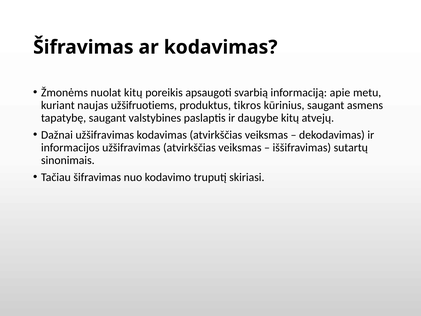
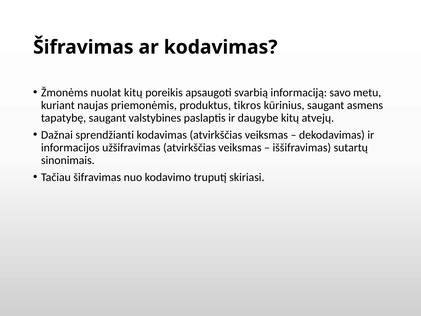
apie: apie -> savo (340, 92)
užšifruotiems: užšifruotiems -> priemonėmis (144, 105)
Dažnai užšifravimas: užšifravimas -> sprendžianti (105, 135)
